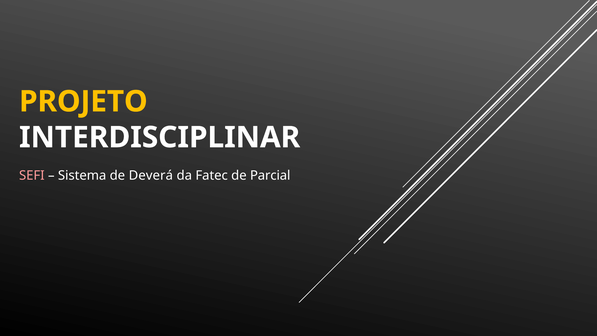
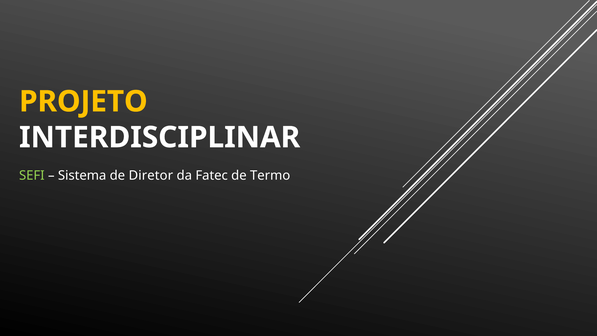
SEFI colour: pink -> light green (32, 176)
Deverá: Deverá -> Diretor (151, 176)
Parcial: Parcial -> Termo (270, 176)
